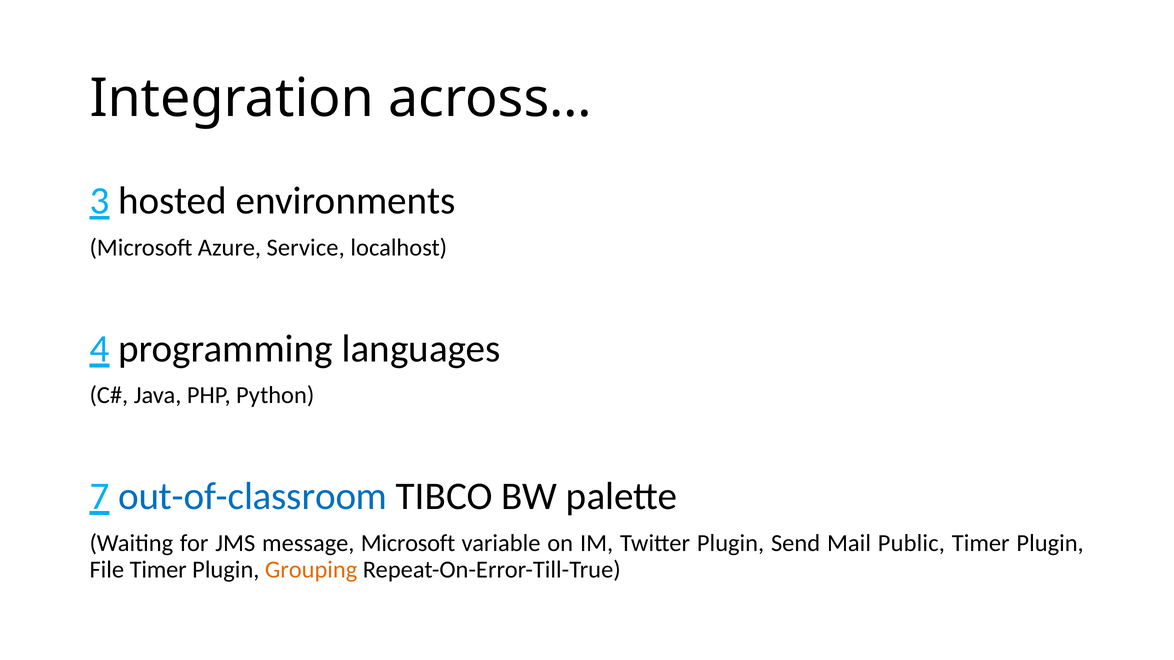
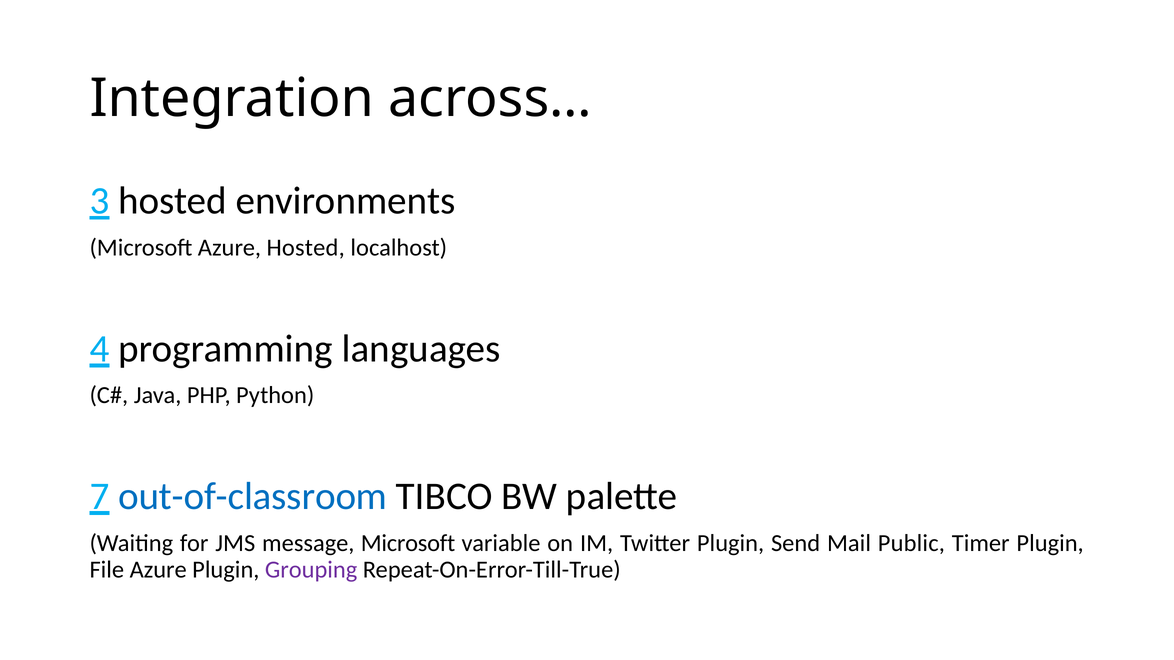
Azure Service: Service -> Hosted (306, 248)
File Timer: Timer -> Azure (158, 570)
Grouping colour: orange -> purple (311, 570)
